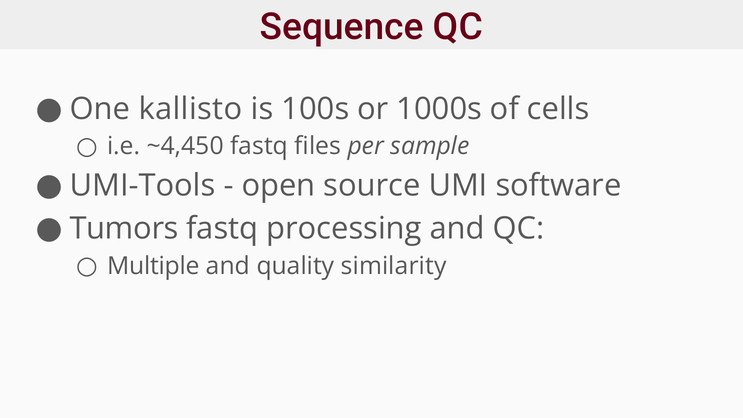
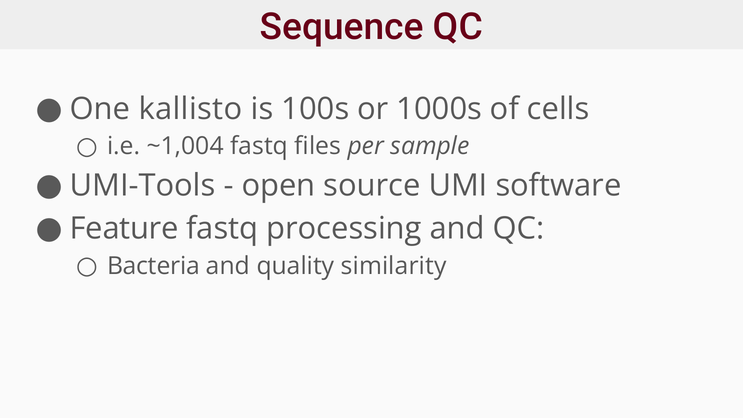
~4,450: ~4,450 -> ~1,004 (185, 146)
Tumors: Tumors -> Feature (124, 228)
Multiple: Multiple -> Bacteria (153, 266)
